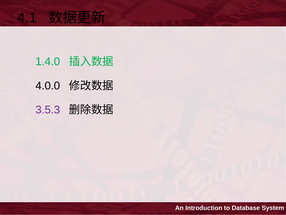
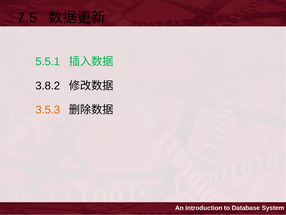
4.1: 4.1 -> 7.5 (27, 18)
1.4.0: 1.4.0 -> 5.5.1 (48, 62)
4.0.0: 4.0.0 -> 3.8.2 (48, 86)
3.5.3 colour: purple -> orange (48, 110)
